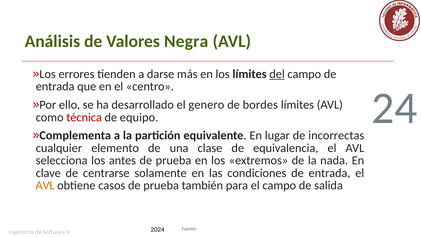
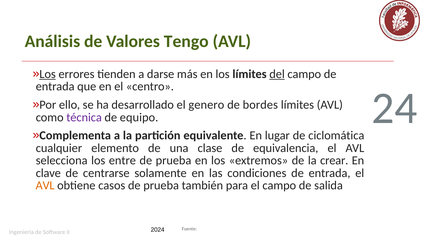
Negra: Negra -> Tengo (186, 41)
Los underline: none -> present (48, 74)
técnica colour: red -> purple (84, 117)
incorrectas: incorrectas -> ciclomática (336, 135)
antes: antes -> entre (122, 160)
nada: nada -> crear (334, 160)
